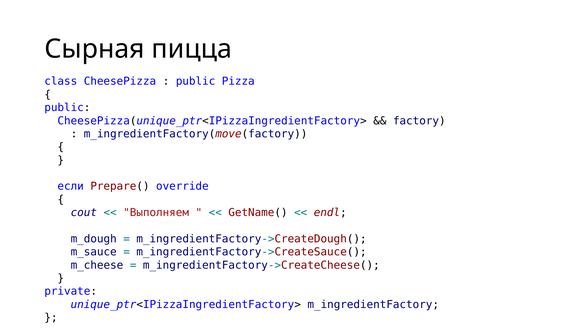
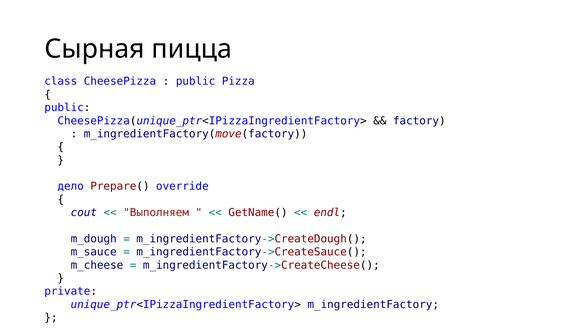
если: если -> дело (71, 186)
